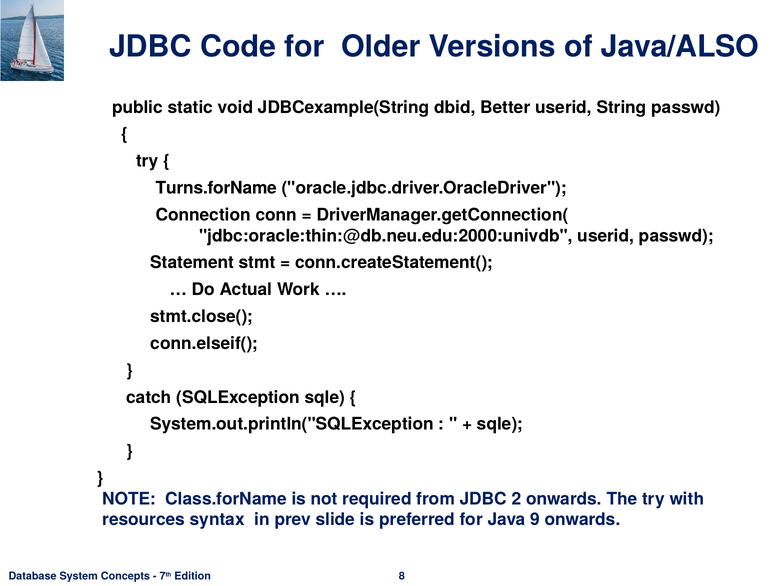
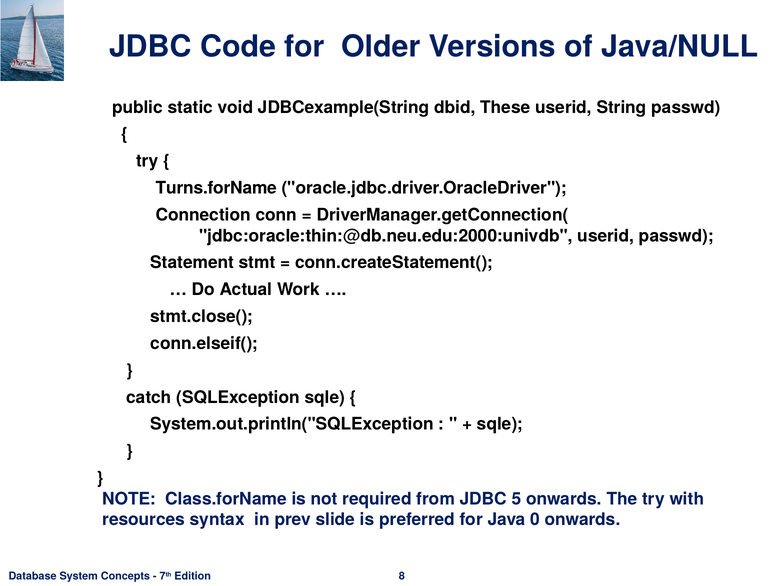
Java/ALSO: Java/ALSO -> Java/NULL (680, 47)
Better: Better -> These (505, 107)
2: 2 -> 5 (516, 499)
9: 9 -> 0 (535, 519)
